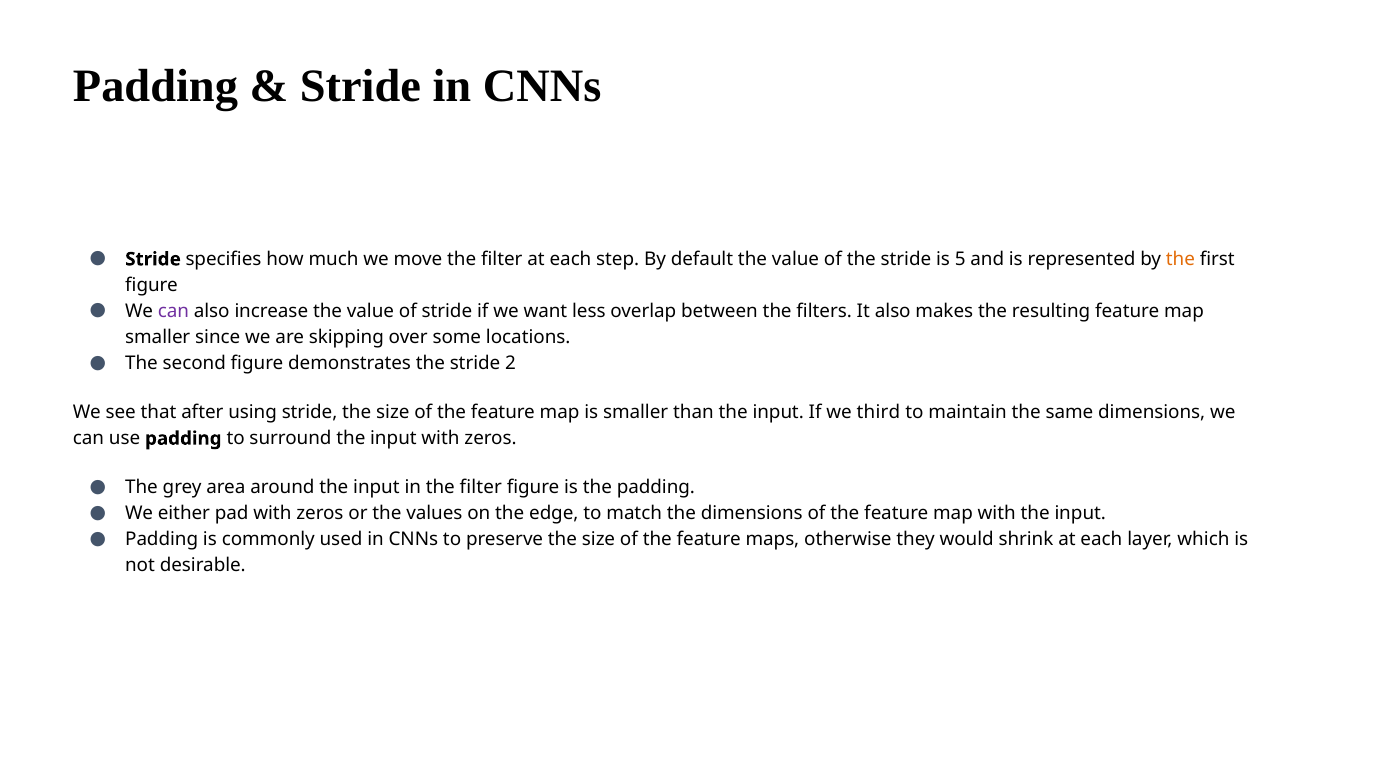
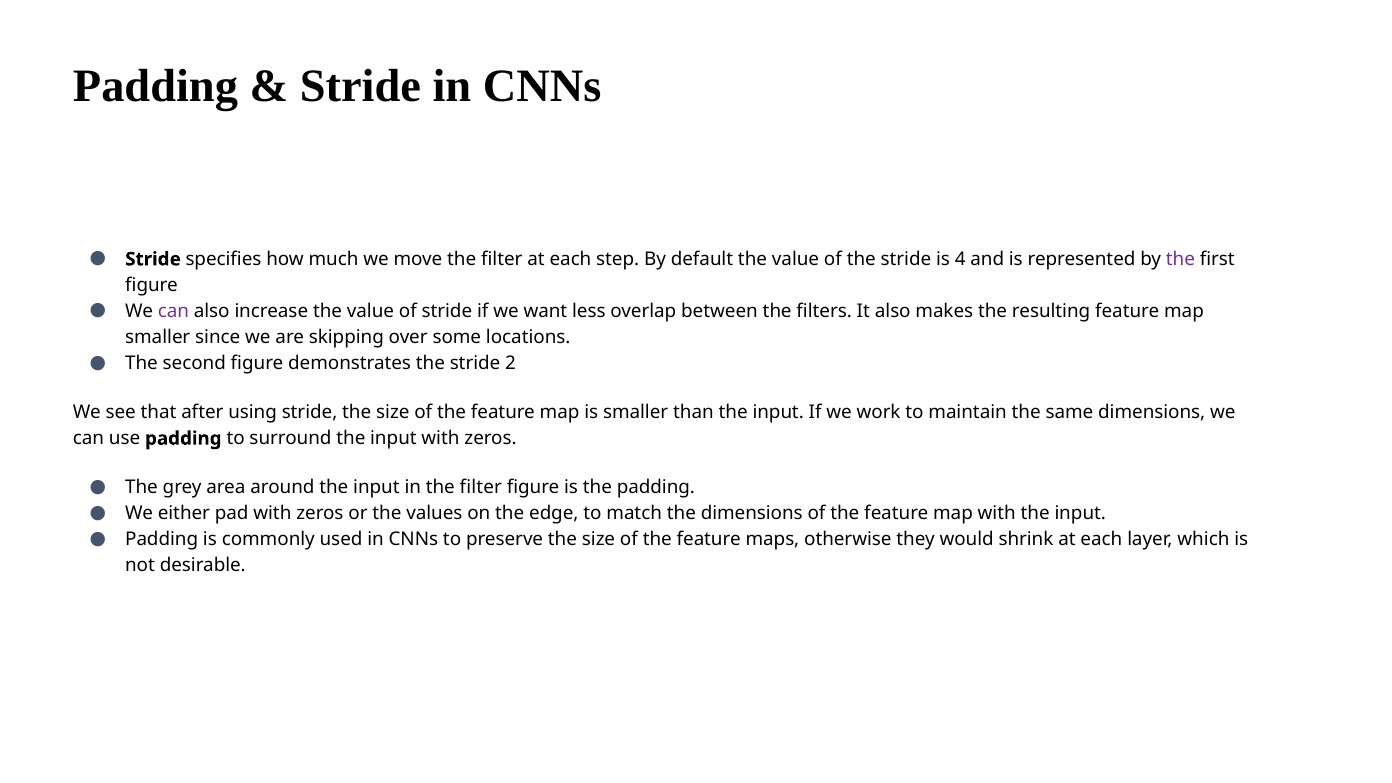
5: 5 -> 4 (960, 259)
the colour: orange -> purple (1180, 259)
third: third -> work (879, 412)
